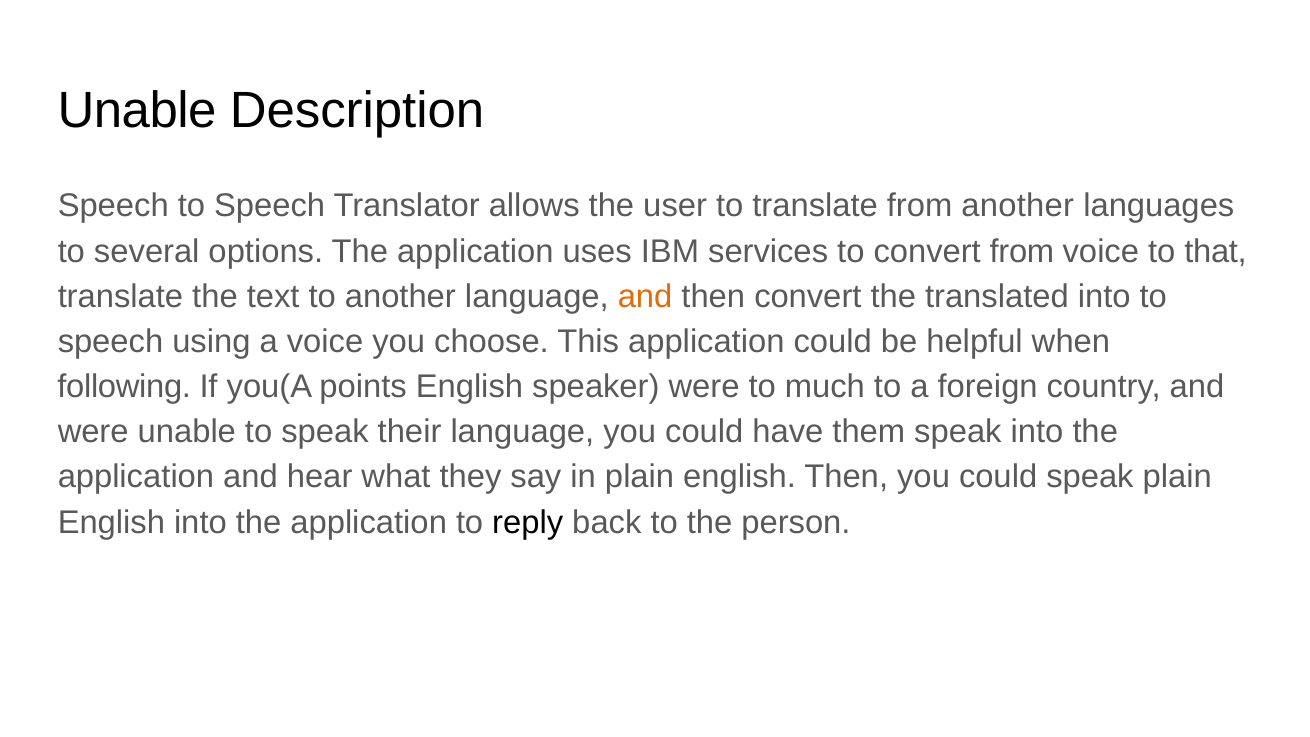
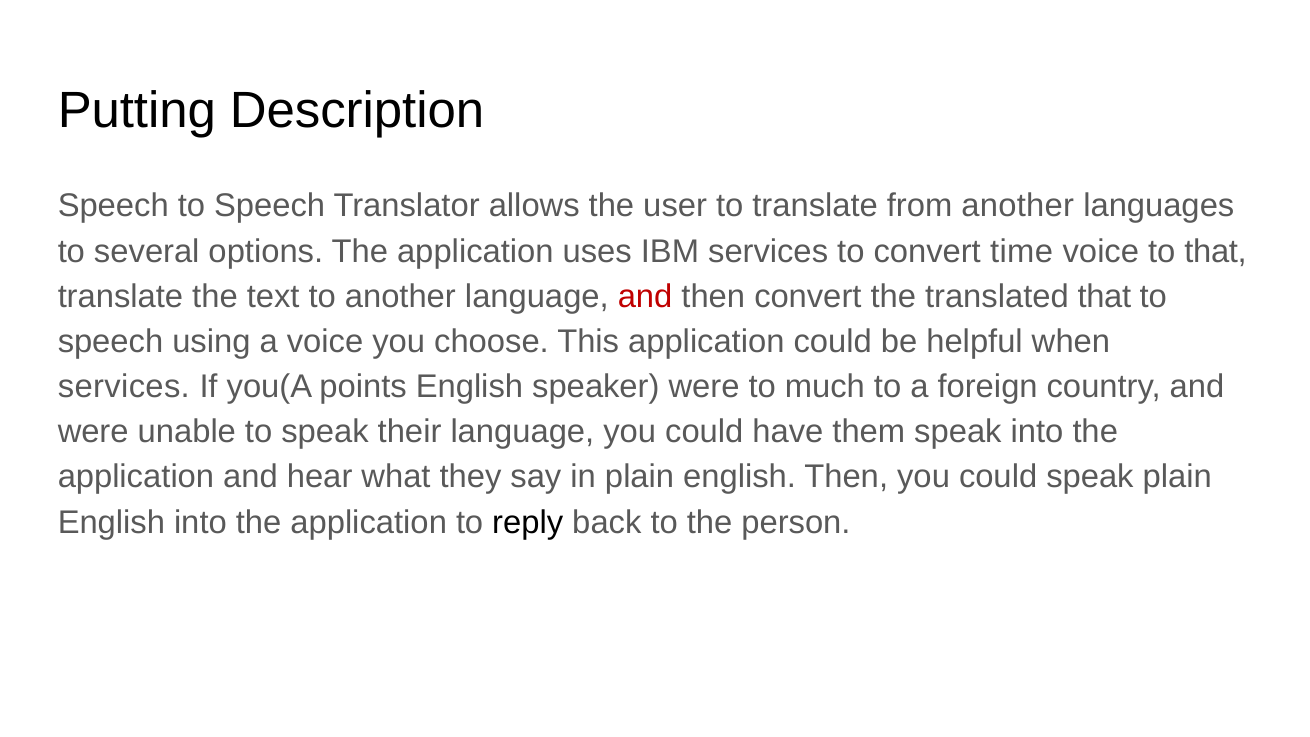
Unable: Unable -> Putting (137, 111)
convert from: from -> time (1022, 251)
and colour: orange -> red (645, 296)
translated into: into -> that (1104, 296)
following: following -> services (124, 387)
